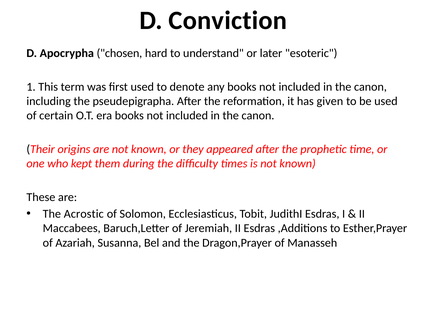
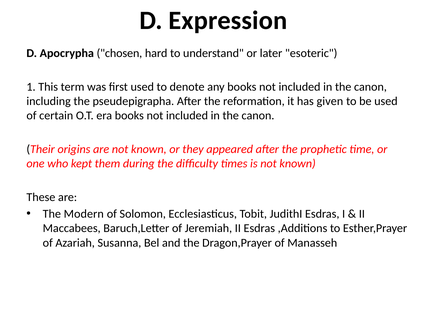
Conviction: Conviction -> Expression (228, 20)
Acrostic: Acrostic -> Modern (84, 214)
